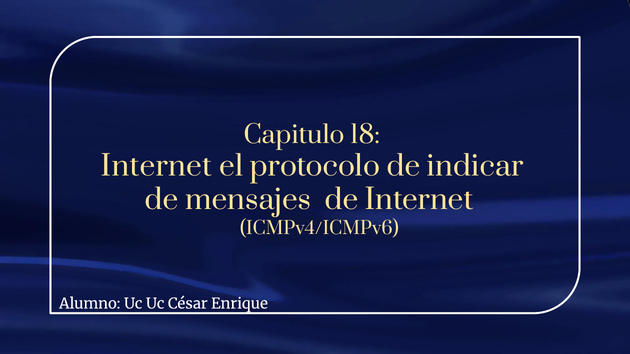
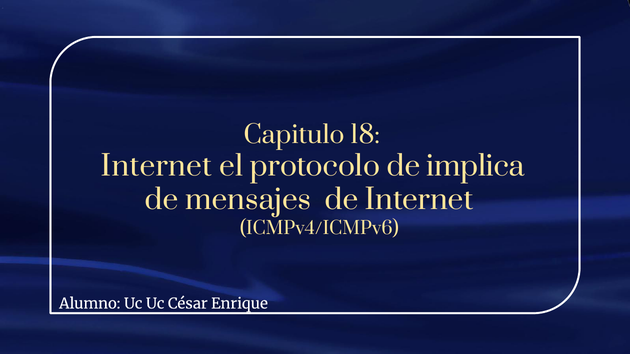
indicar: indicar -> implica (476, 167)
